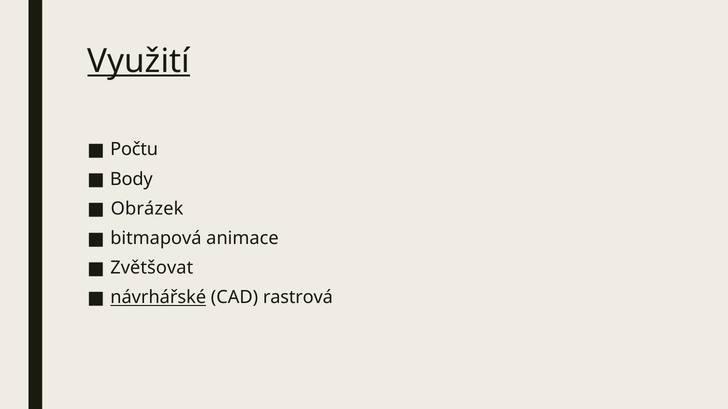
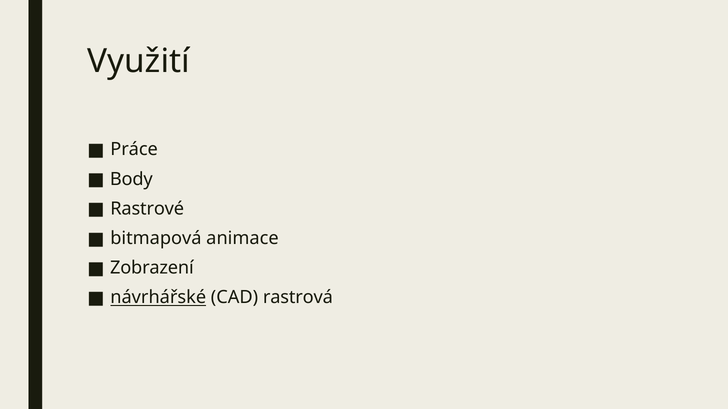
Využití underline: present -> none (139, 61)
Počtu: Počtu -> Práce (134, 150)
Obrázek: Obrázek -> Rastrové (147, 209)
Zvětšovat: Zvětšovat -> Zobrazení (152, 268)
